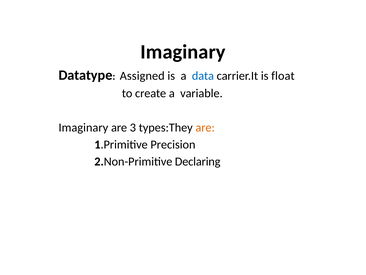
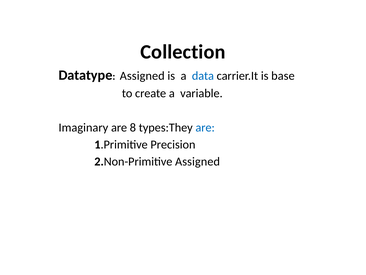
Imaginary: Imaginary -> Collection (183, 52)
float: float -> base (283, 76)
3: 3 -> 8 (133, 127)
are colour: orange -> blue (205, 127)
2.Non-Primitive Declaring: Declaring -> Assigned (198, 161)
